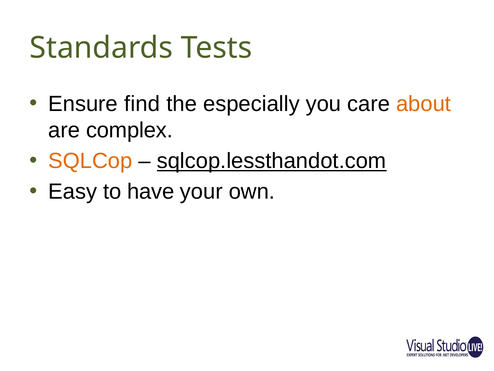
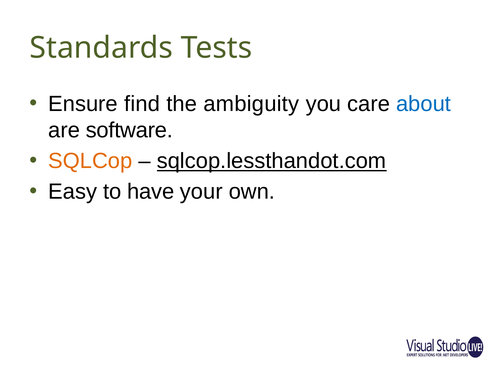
especially: especially -> ambiguity (251, 104)
about colour: orange -> blue (424, 104)
complex: complex -> software (129, 130)
